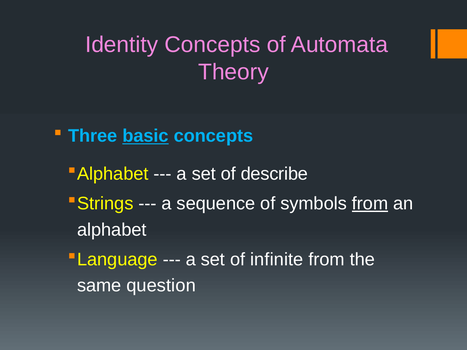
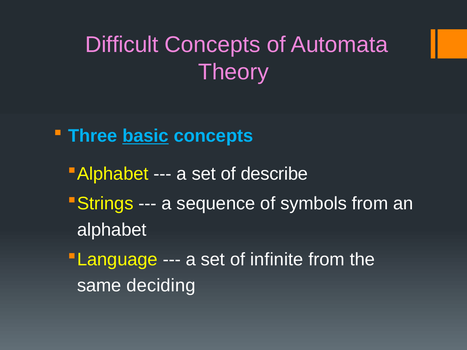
Identity: Identity -> Difficult (122, 45)
from underline: present -> none (370, 204)
question: question -> deciding (161, 286)
